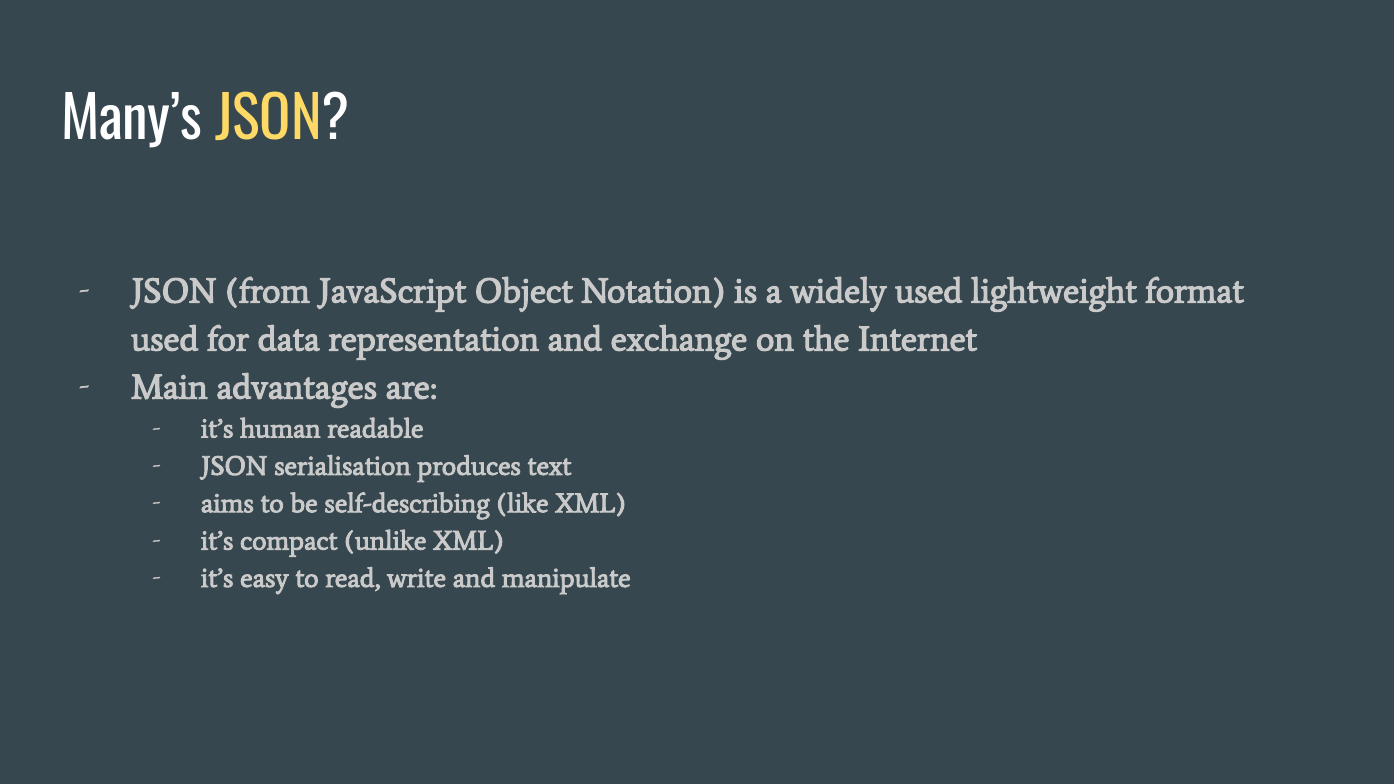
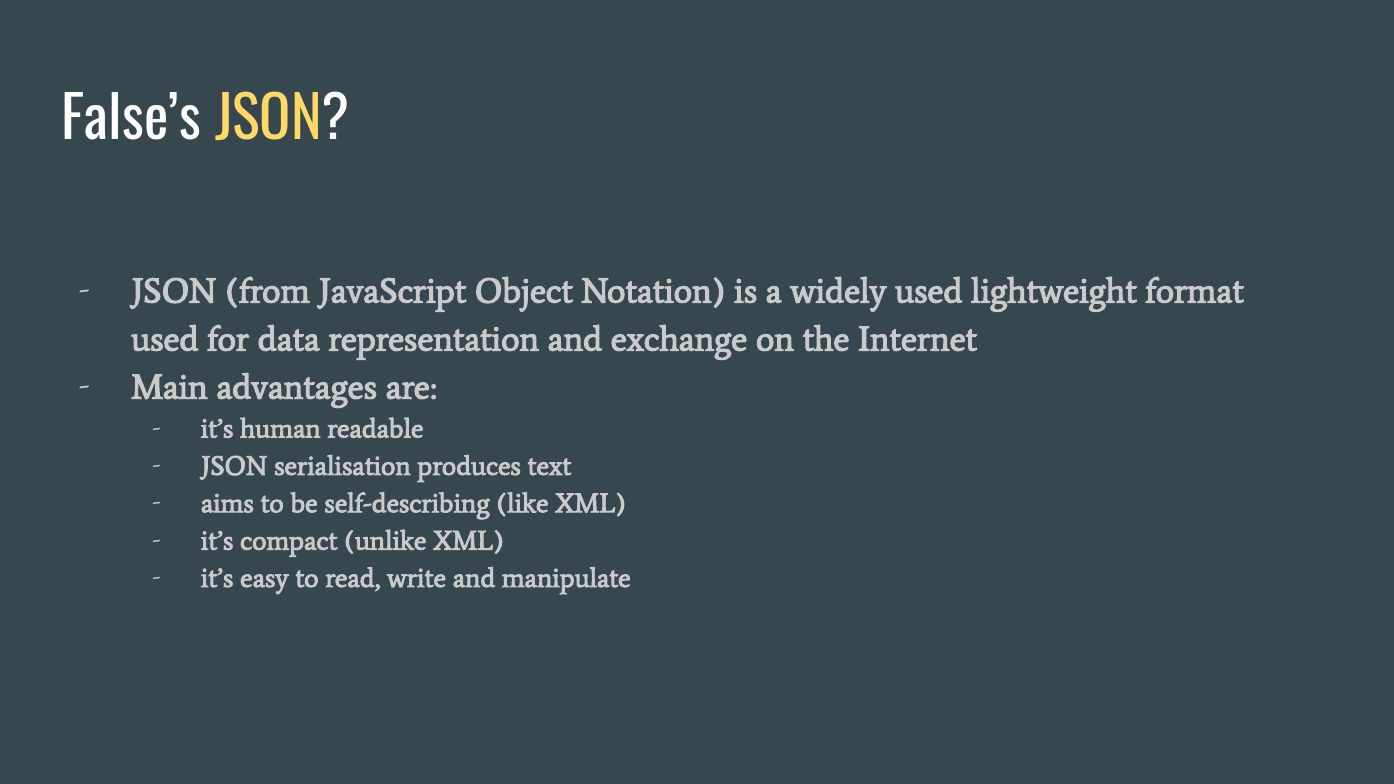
Many’s: Many’s -> False’s (131, 121)
